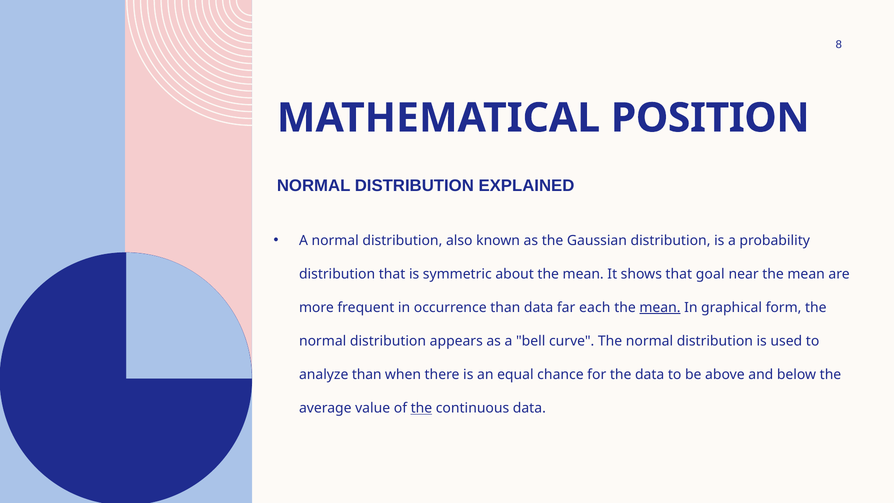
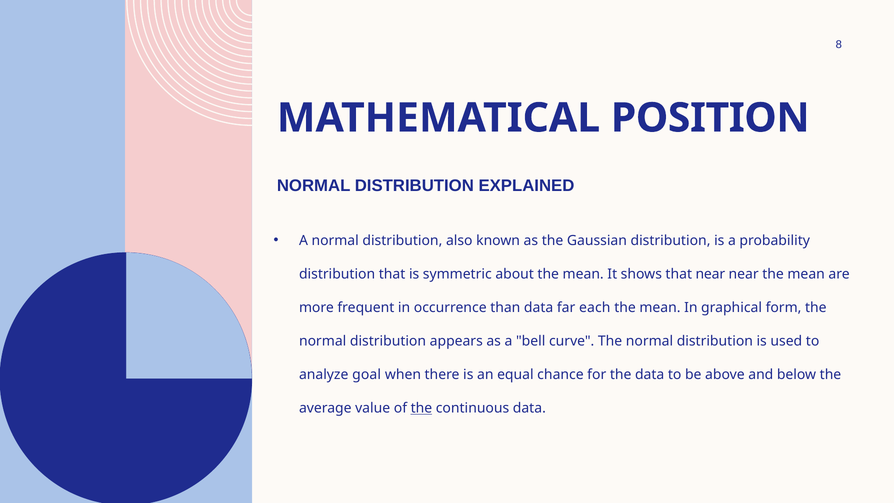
that goal: goal -> near (710, 274)
mean underline: present -> none (660, 308)
analyze than: than -> goal (367, 375)
